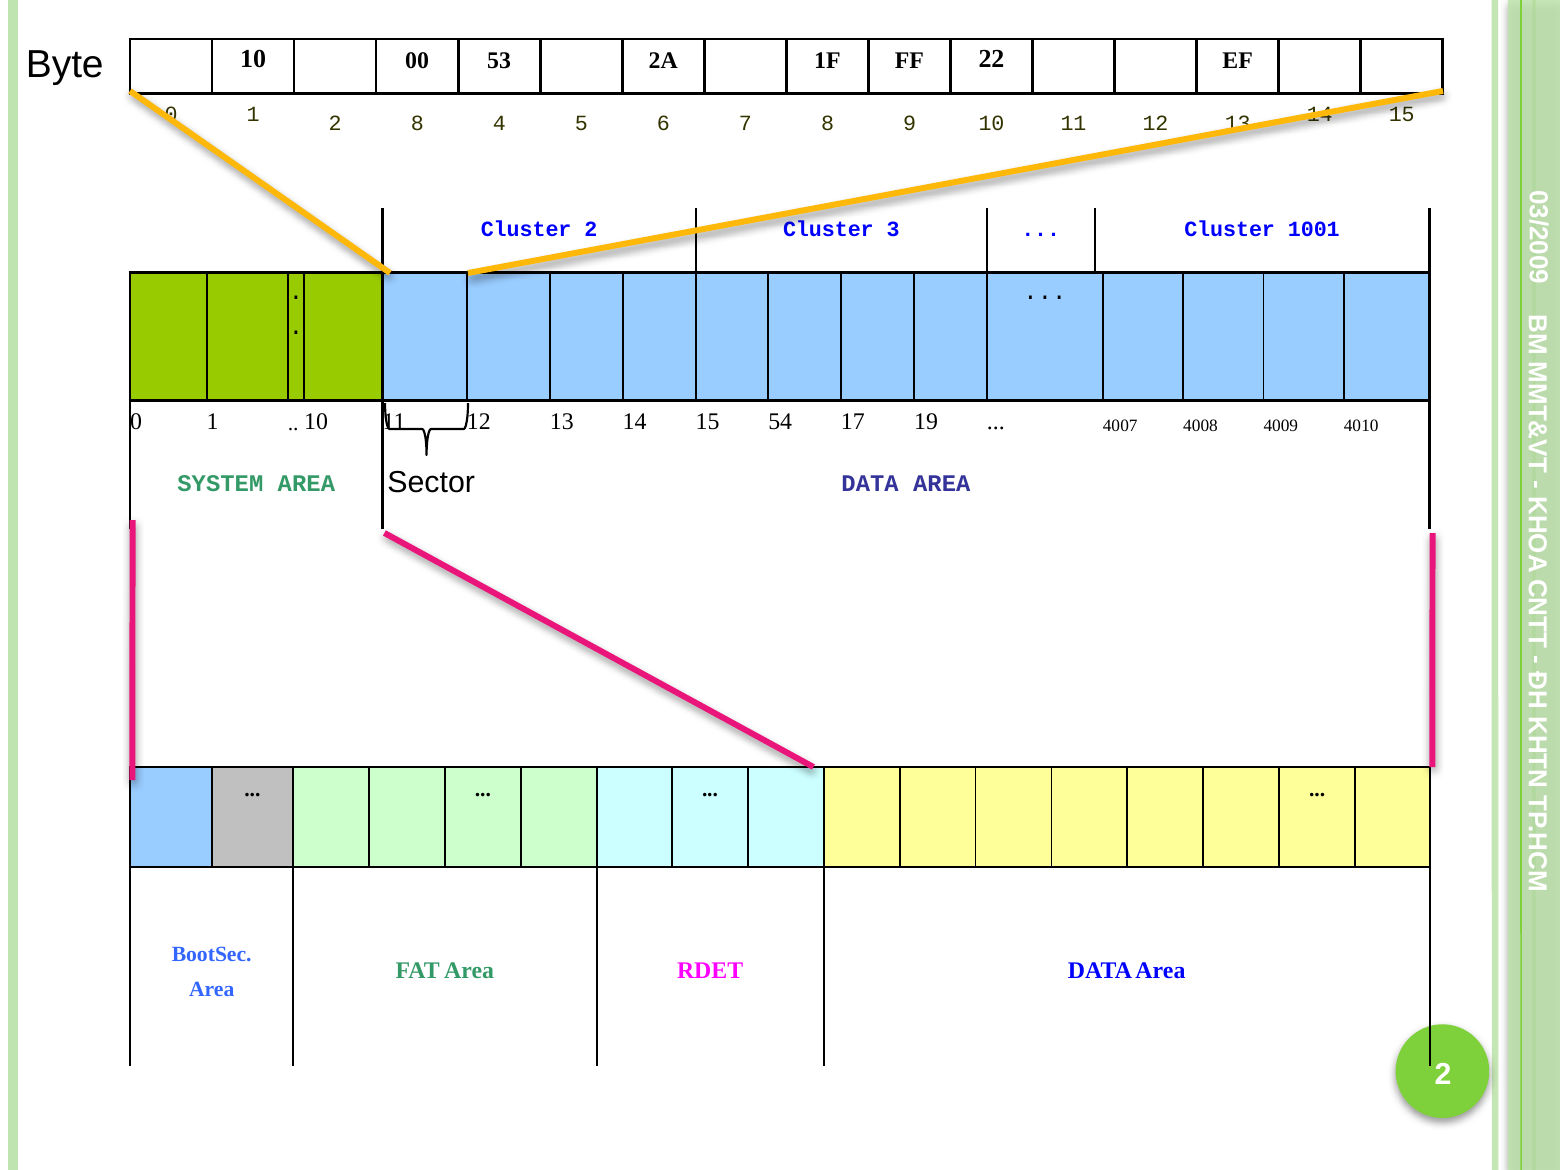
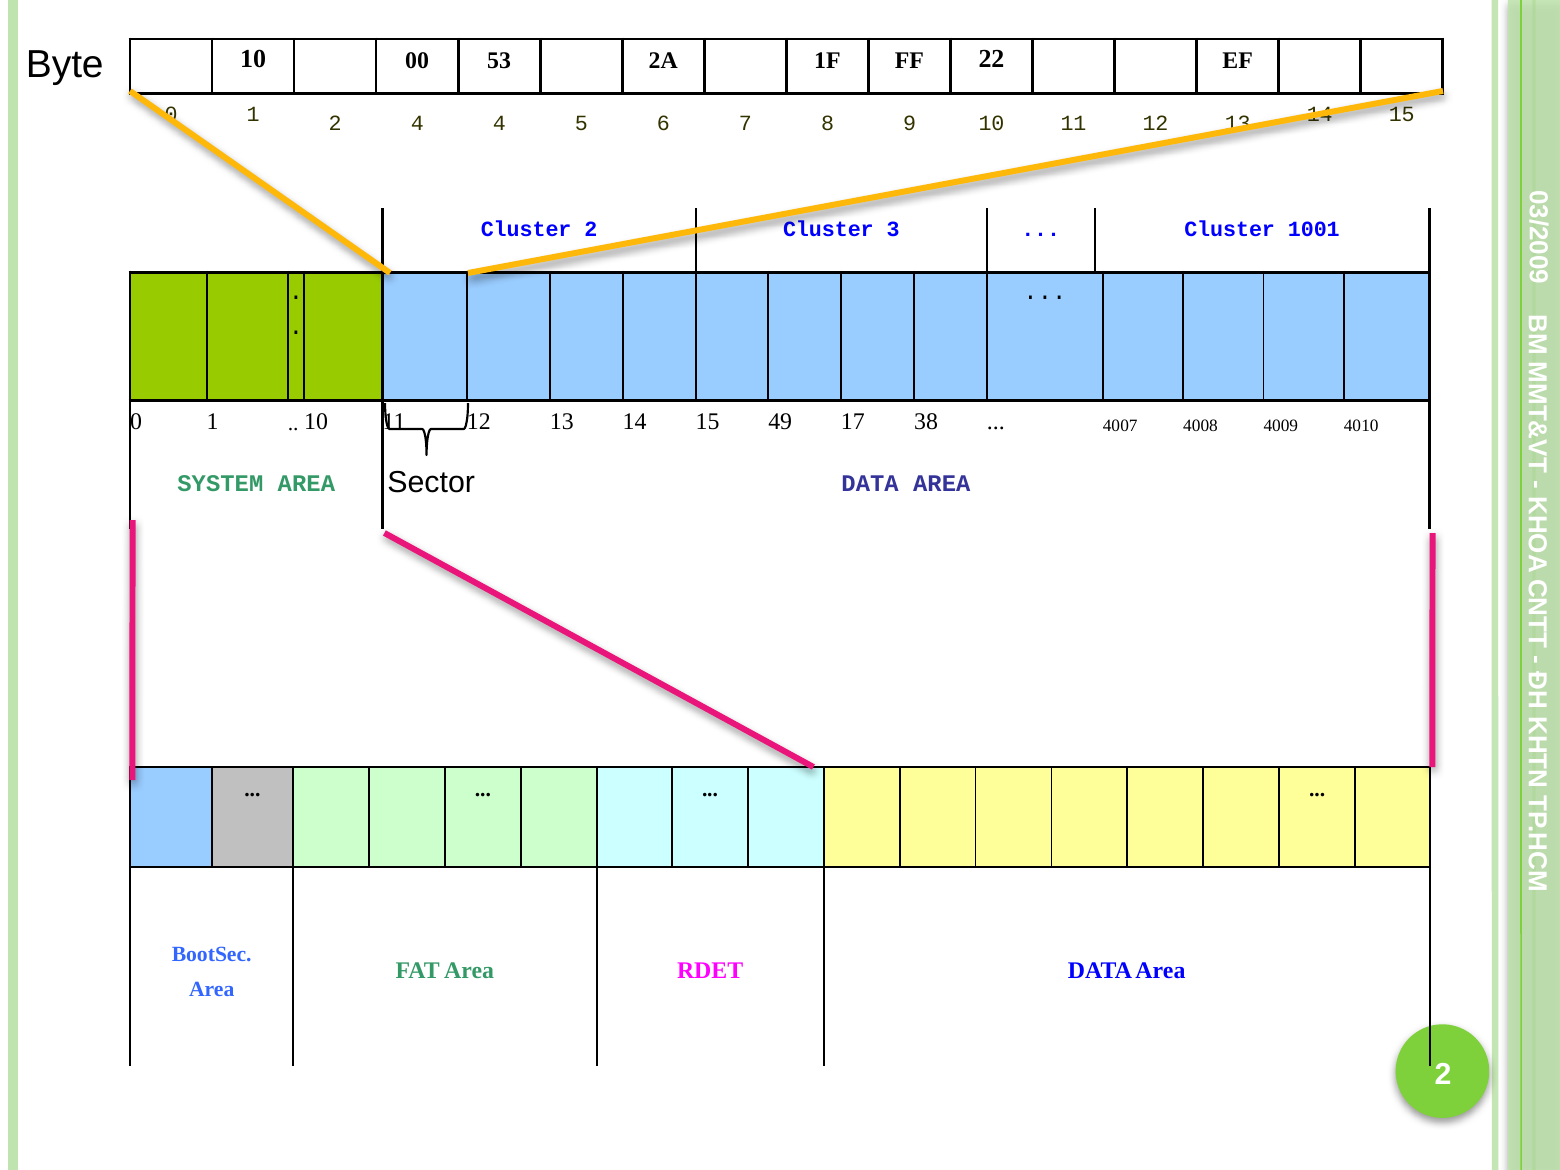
8: 8 -> 4 (417, 124)
54: 54 -> 49 (780, 422)
19: 19 -> 38 (926, 422)
